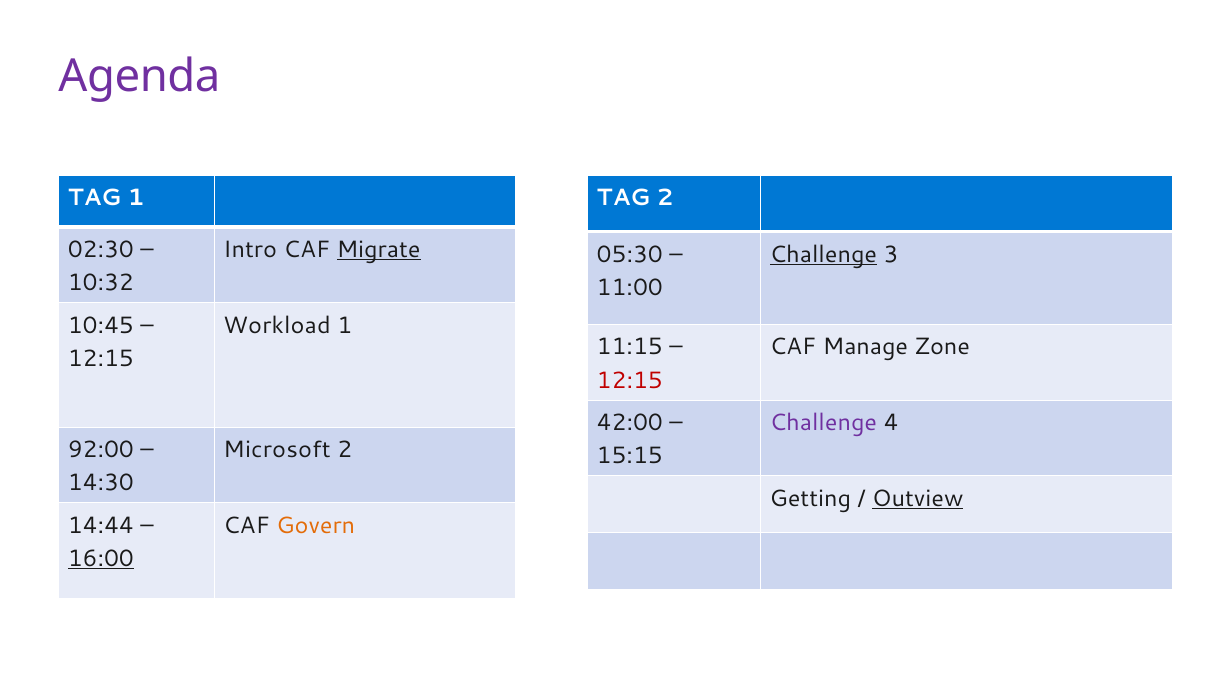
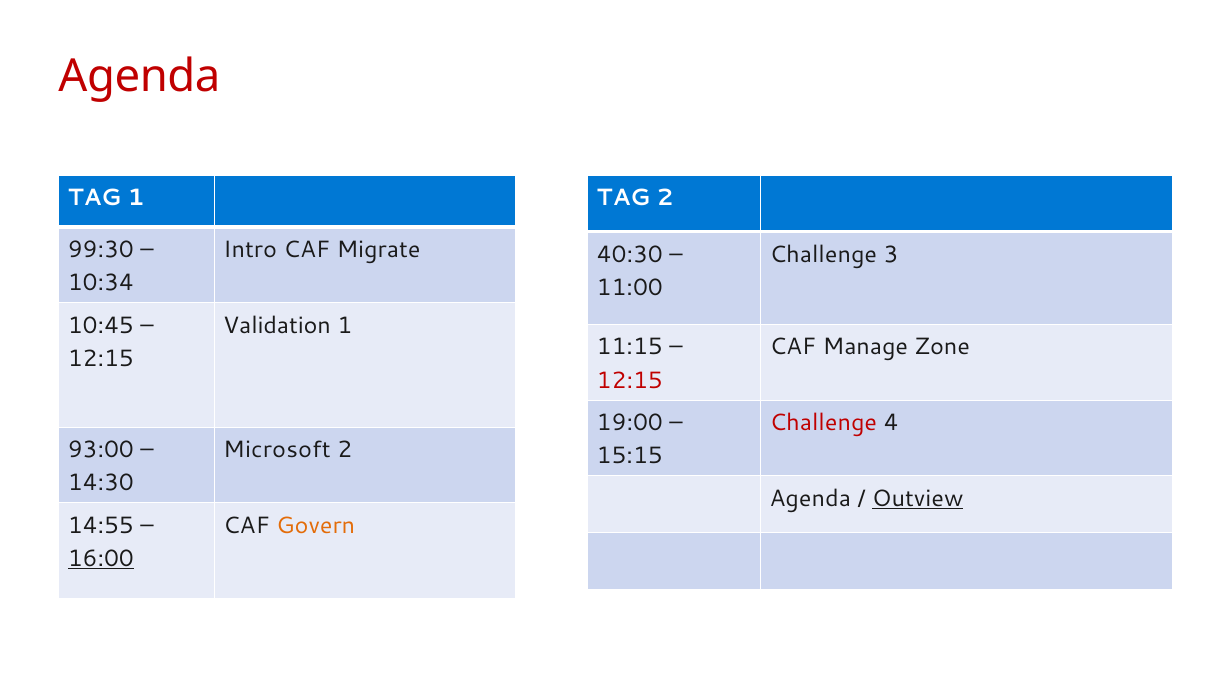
Agenda colour: purple -> red (139, 76)
02:30: 02:30 -> 99:30 (101, 250)
Migrate underline: present -> none (379, 250)
05:30: 05:30 -> 40:30 (630, 254)
Challenge underline: present -> none (823, 254)
10:32: 10:32 -> 10:34 (101, 283)
Workload: Workload -> Validation (277, 325)
42:00: 42:00 -> 19:00 (630, 423)
Challenge colour: purple -> red (823, 423)
92:00: 92:00 -> 93:00 (101, 449)
Getting: Getting -> Agenda (810, 498)
14:44: 14:44 -> 14:55 (101, 525)
